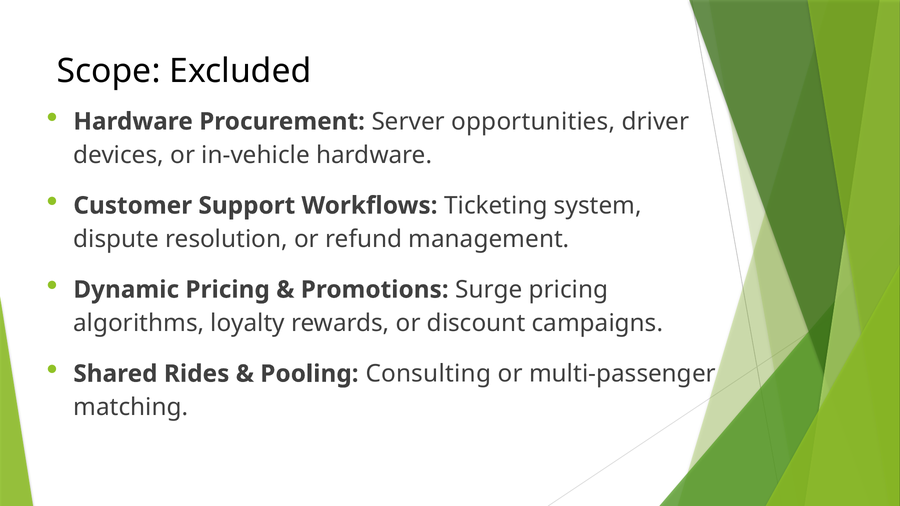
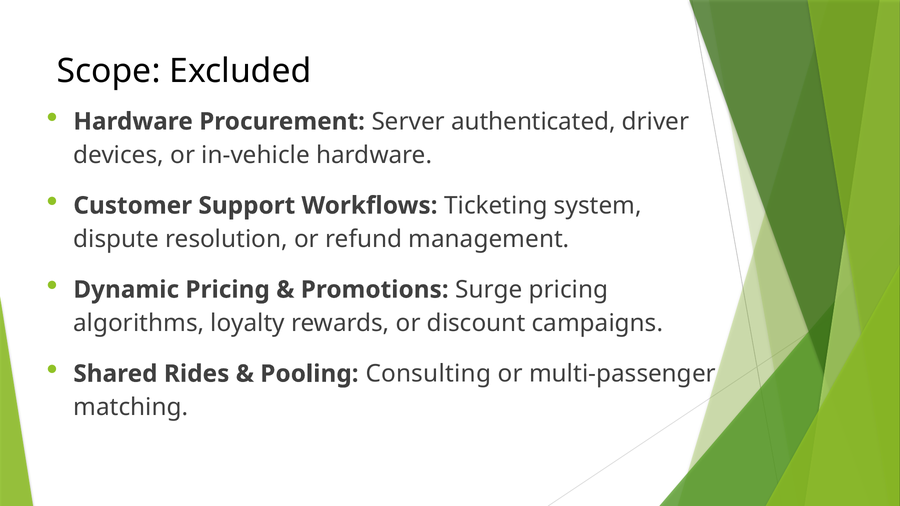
opportunities: opportunities -> authenticated (533, 122)
